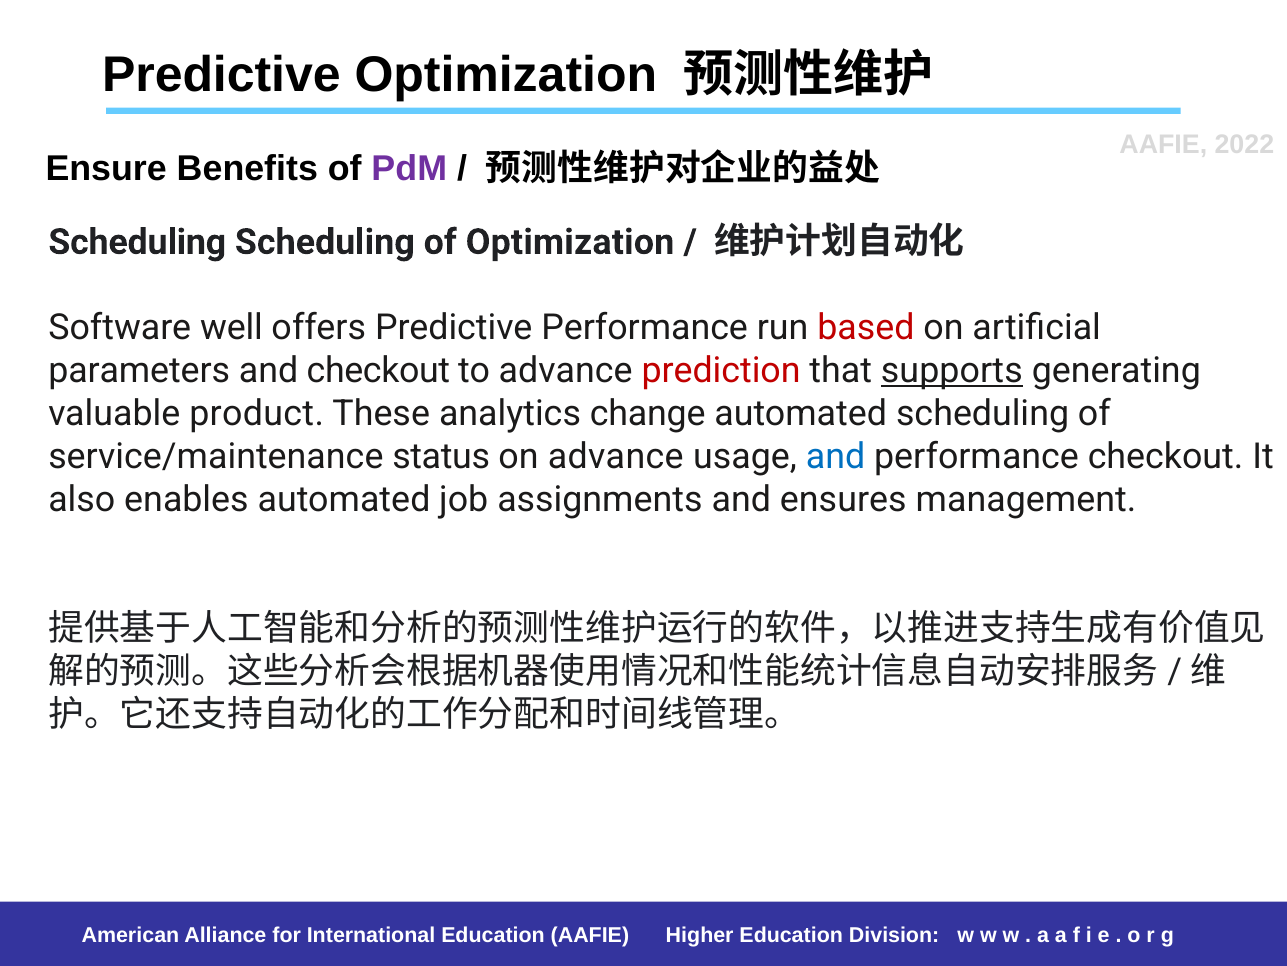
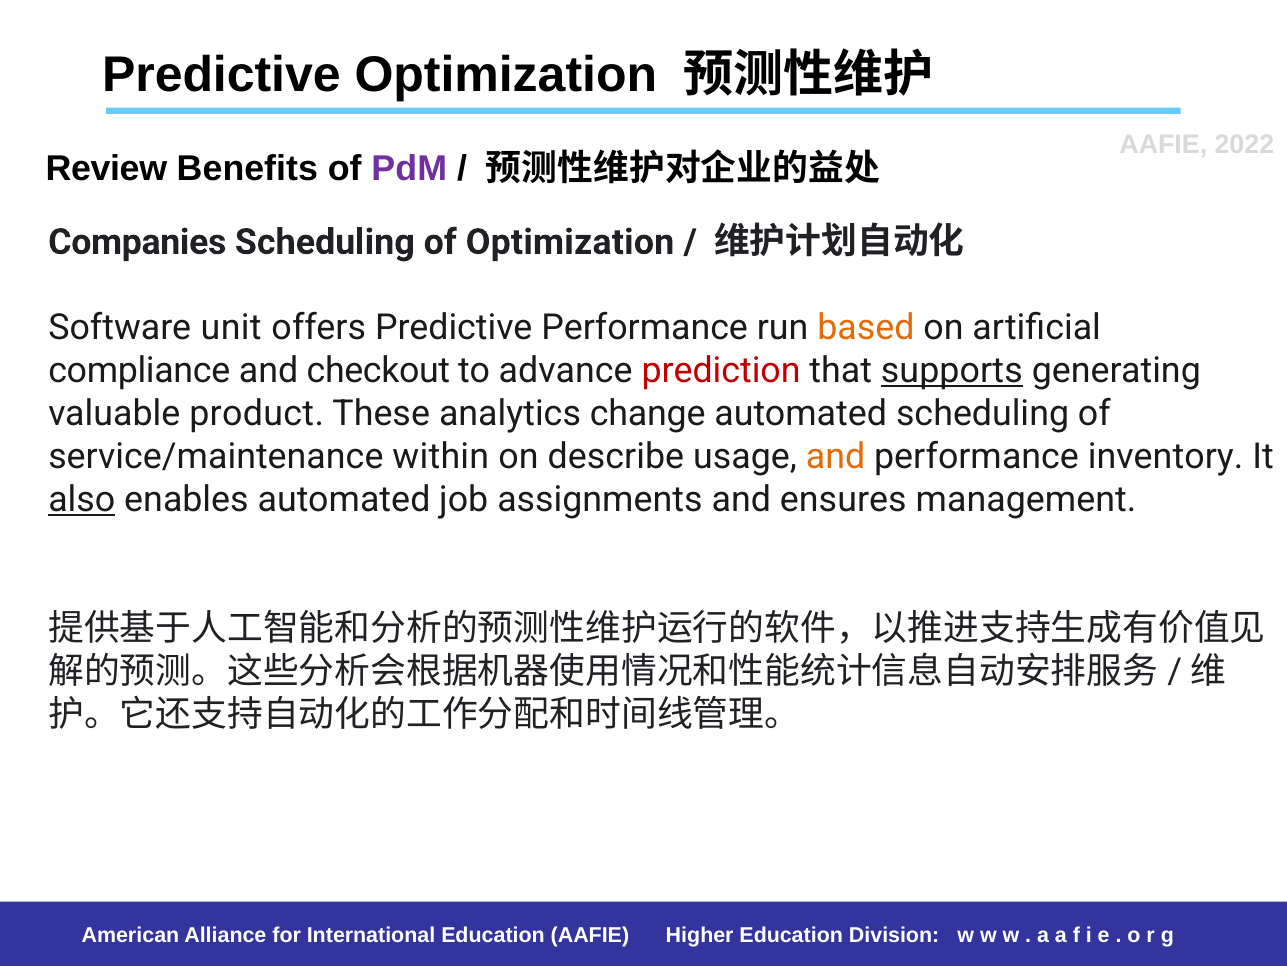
Ensure: Ensure -> Review (106, 168)
Scheduling: Scheduling -> Companies (137, 242)
well: well -> unit (231, 328)
based colour: red -> orange (866, 328)
parameters: parameters -> compliance (139, 371)
status: status -> within (441, 456)
on advance: advance -> describe (616, 456)
and colour: blue -> orange (836, 456)
performance checkout: checkout -> inventory (1166, 456)
also underline: none -> present (82, 499)
